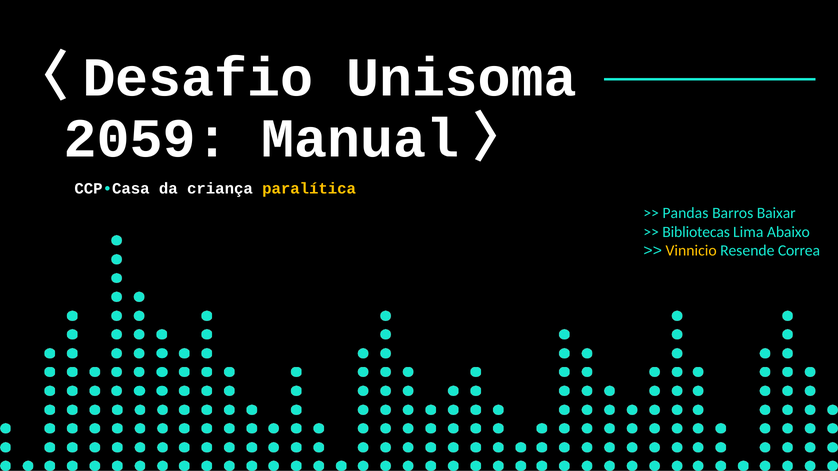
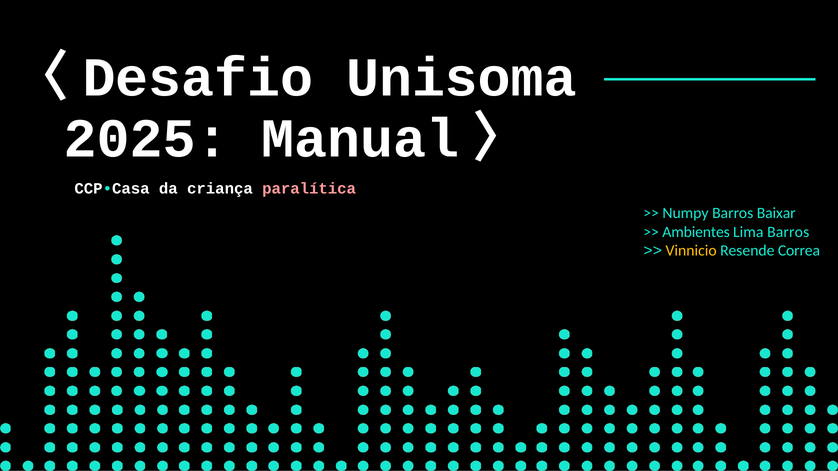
2059: 2059 -> 2025 (146, 139)
paralítica colour: yellow -> pink (309, 189)
Pandas: Pandas -> Numpy (685, 213)
Bibliotecas: Bibliotecas -> Ambientes (696, 232)
Lima Abaixo: Abaixo -> Barros (788, 232)
